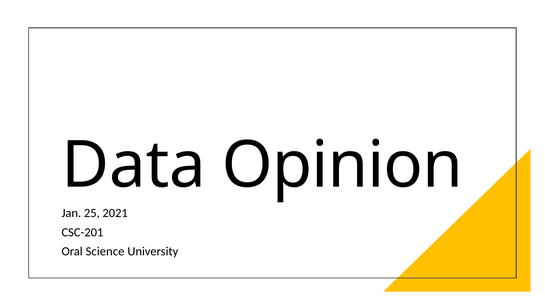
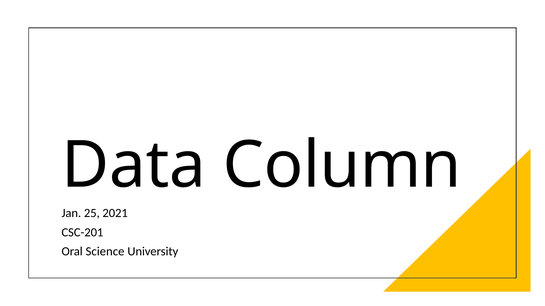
Opinion: Opinion -> Column (342, 166)
